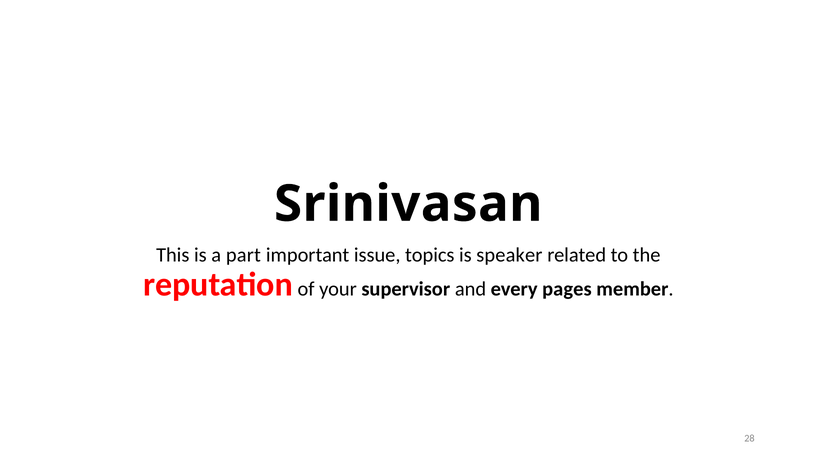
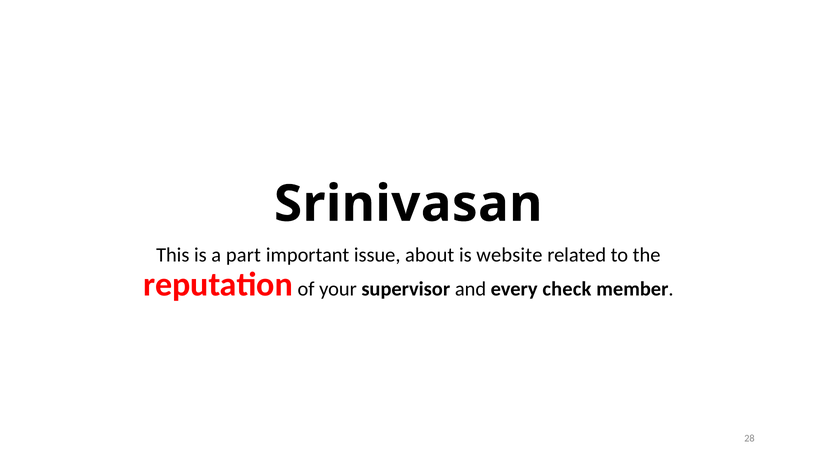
topics: topics -> about (430, 255)
speaker: speaker -> website (509, 255)
pages: pages -> check (567, 289)
